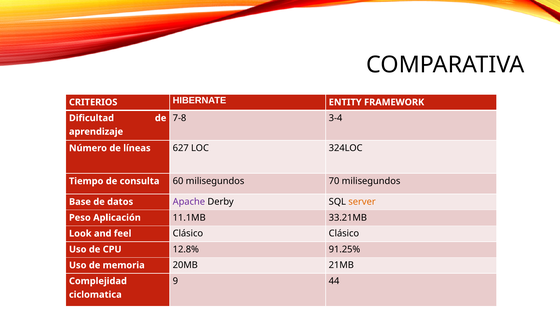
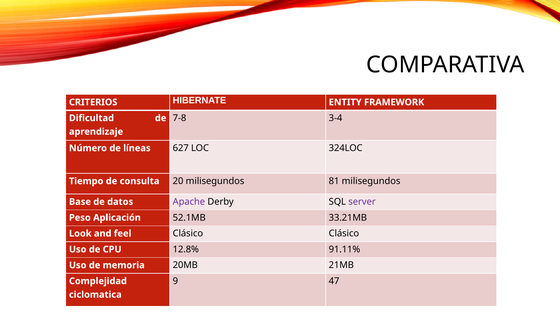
60: 60 -> 20 (178, 181)
70: 70 -> 81 (334, 181)
server colour: orange -> purple (362, 202)
11.1MB: 11.1MB -> 52.1MB (189, 218)
91.25%: 91.25% -> 91.11% (344, 249)
44: 44 -> 47 (334, 281)
